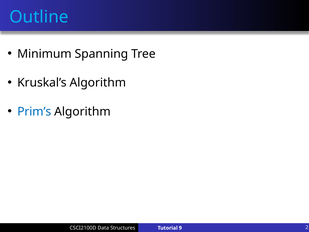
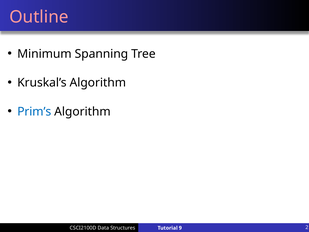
Outline colour: light blue -> pink (39, 17)
